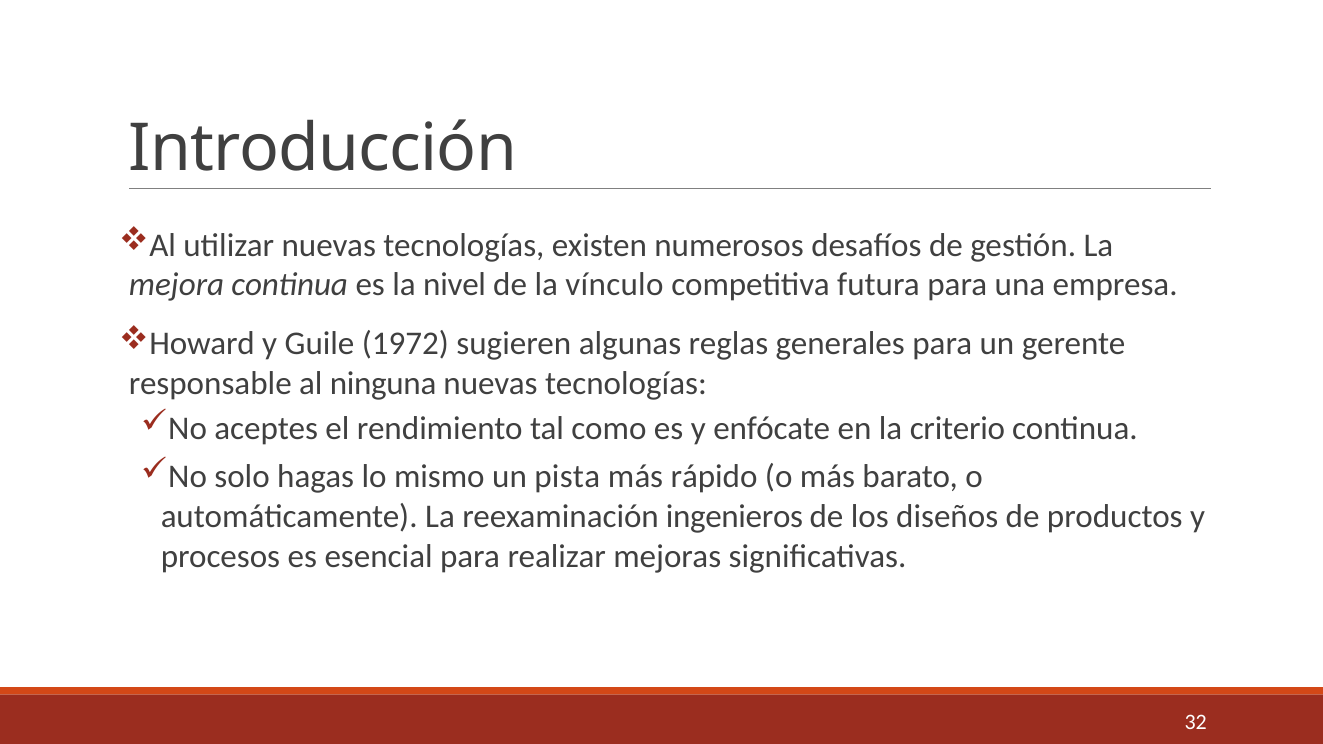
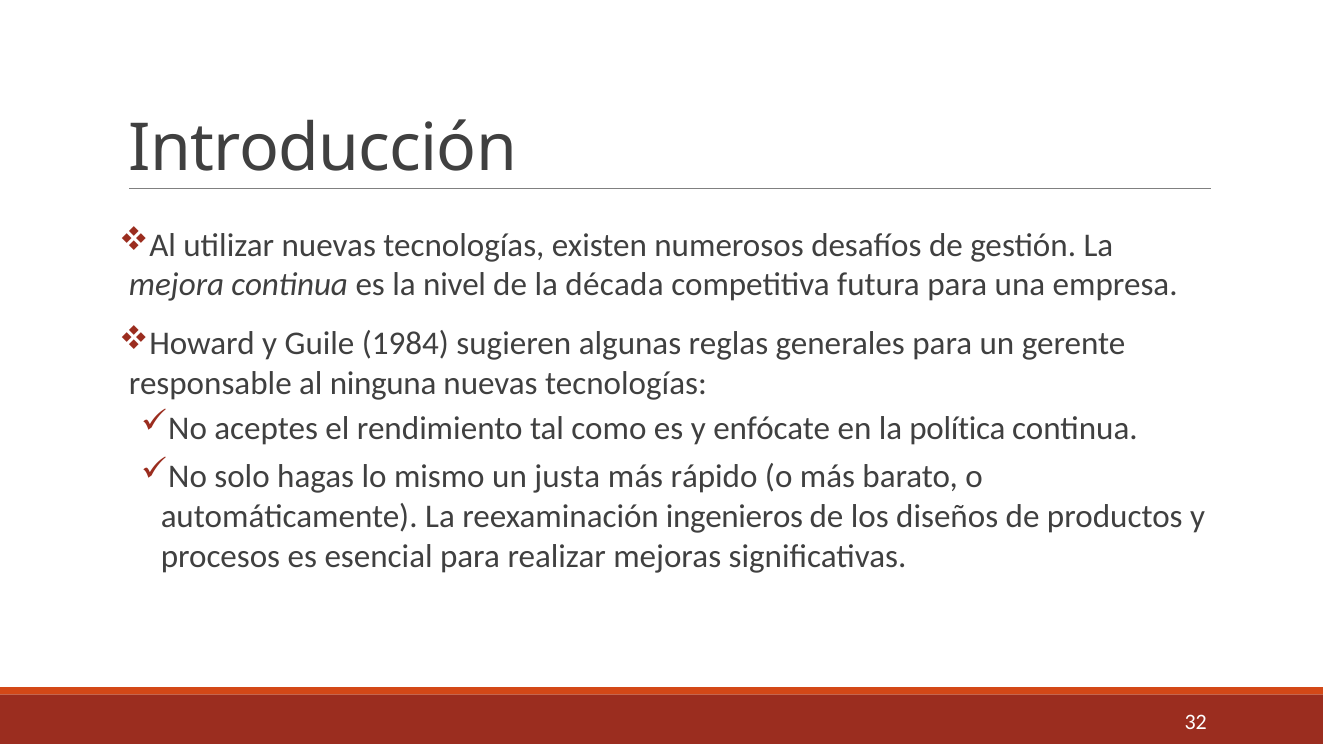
vínculo: vínculo -> década (615, 285)
1972: 1972 -> 1984 (405, 344)
criterio: criterio -> política (957, 429)
pista: pista -> justa (567, 477)
